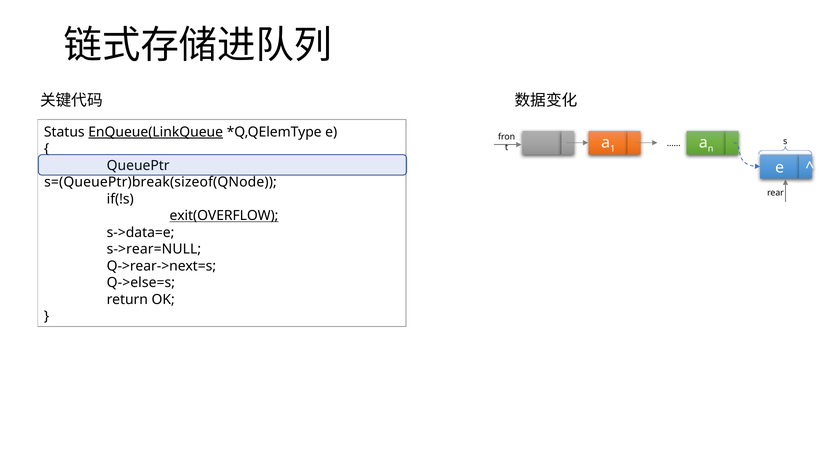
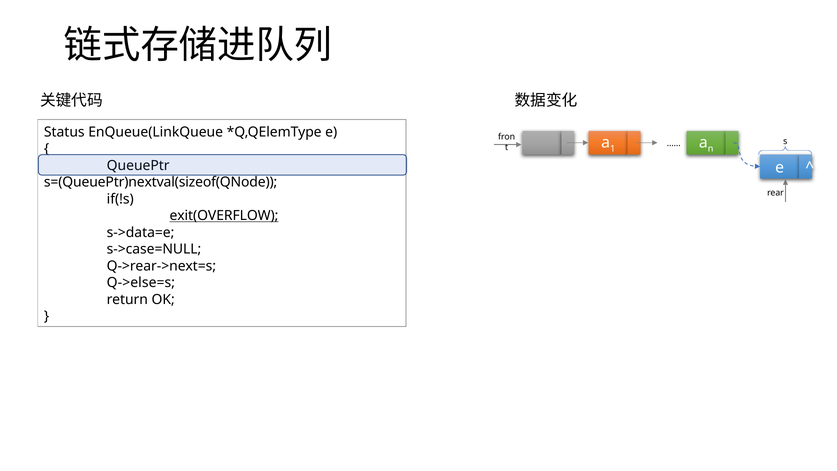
EnQueue(LinkQueue underline: present -> none (156, 132)
s=(QueuePtr)break(sizeof(QNode: s=(QueuePtr)break(sizeof(QNode -> s=(QueuePtr)nextval(sizeof(QNode (161, 182)
s->rear=NULL: s->rear=NULL -> s->case=NULL (154, 249)
